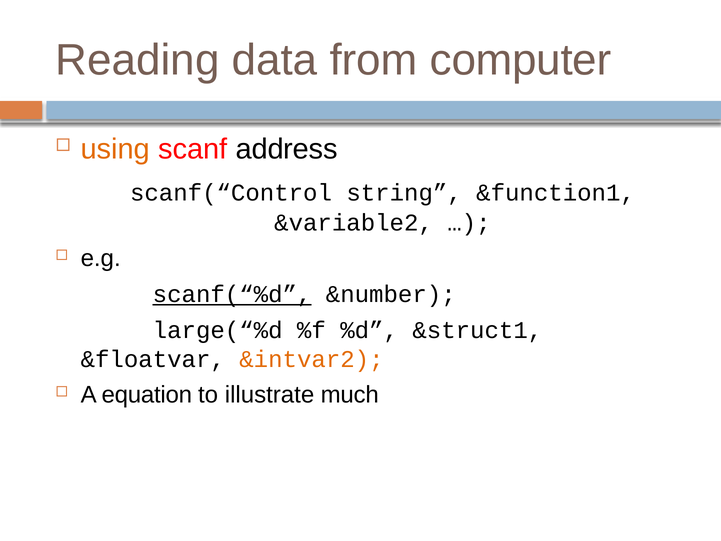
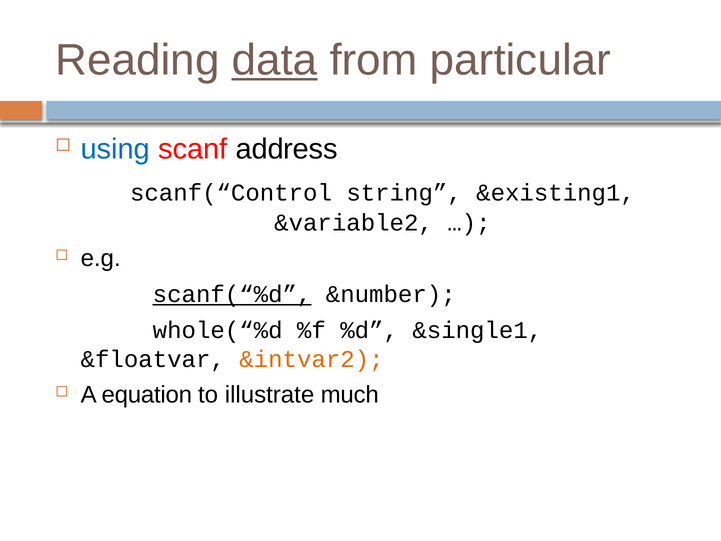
data underline: none -> present (275, 60)
computer: computer -> particular (520, 60)
using colour: orange -> blue (115, 149)
&function1: &function1 -> &existing1 (556, 193)
large(“%d: large(“%d -> whole(“%d (218, 330)
&struct1: &struct1 -> &single1 (477, 330)
